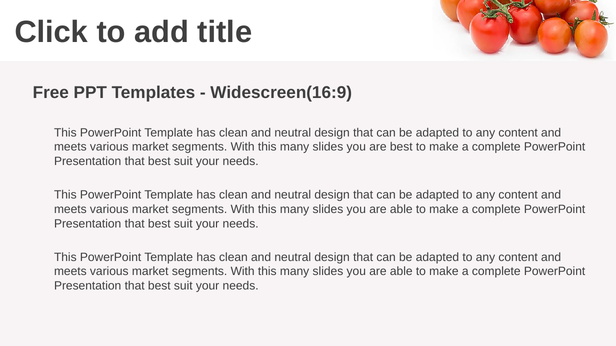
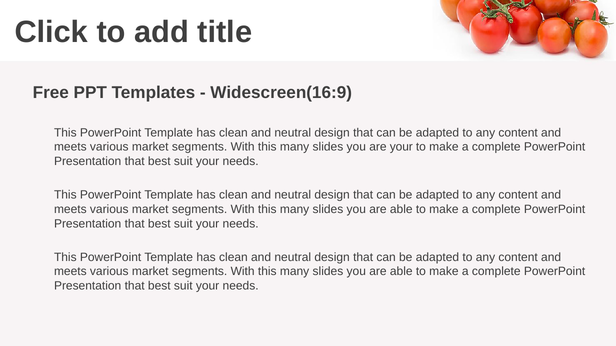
are best: best -> your (401, 147)
